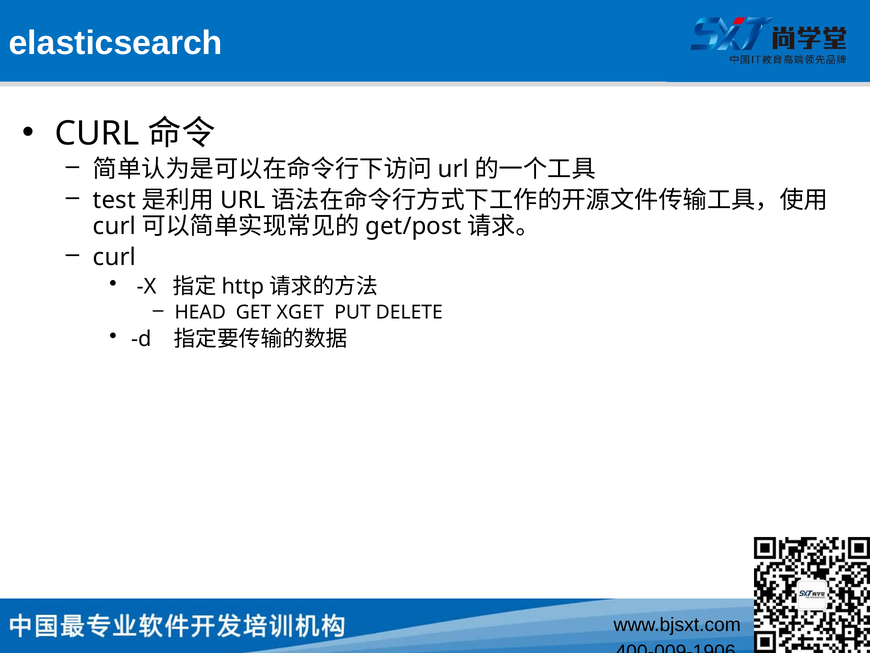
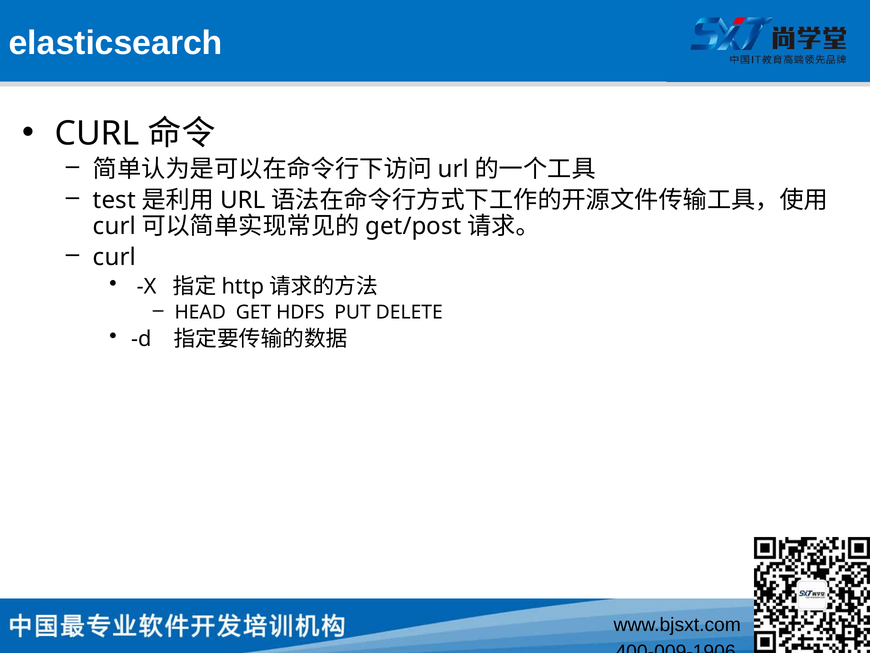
XGET: XGET -> HDFS (300, 312)
